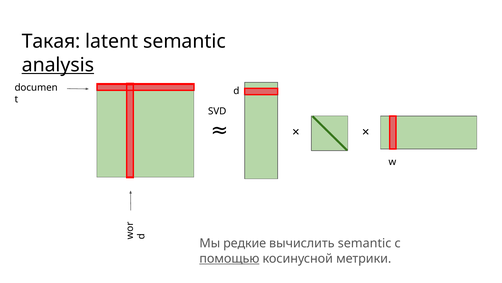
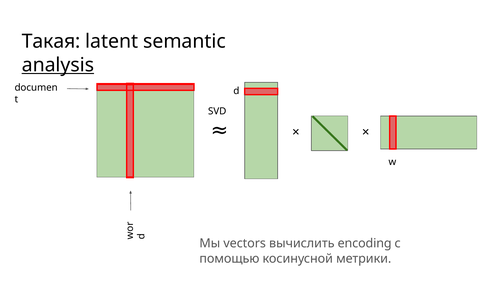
редкие: редкие -> vectors (245, 243)
вычислить semantic: semantic -> encoding (365, 243)
помощью underline: present -> none (229, 258)
